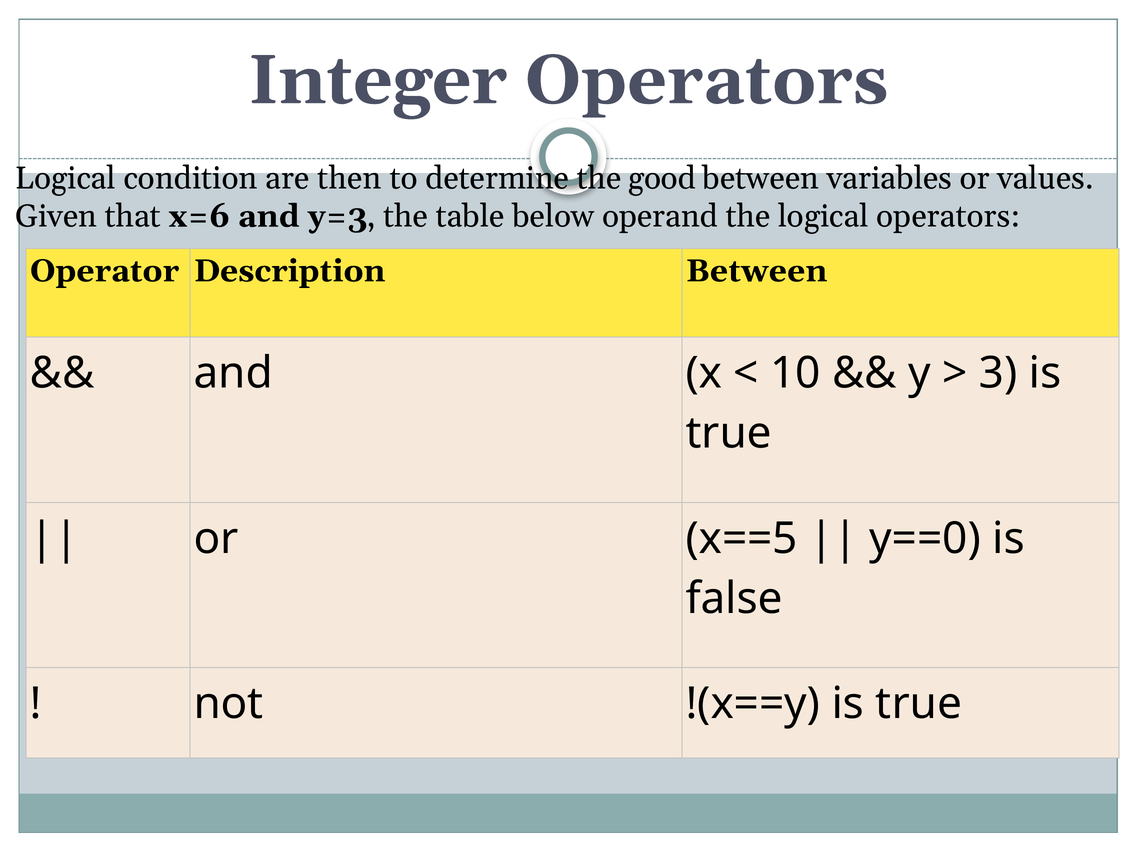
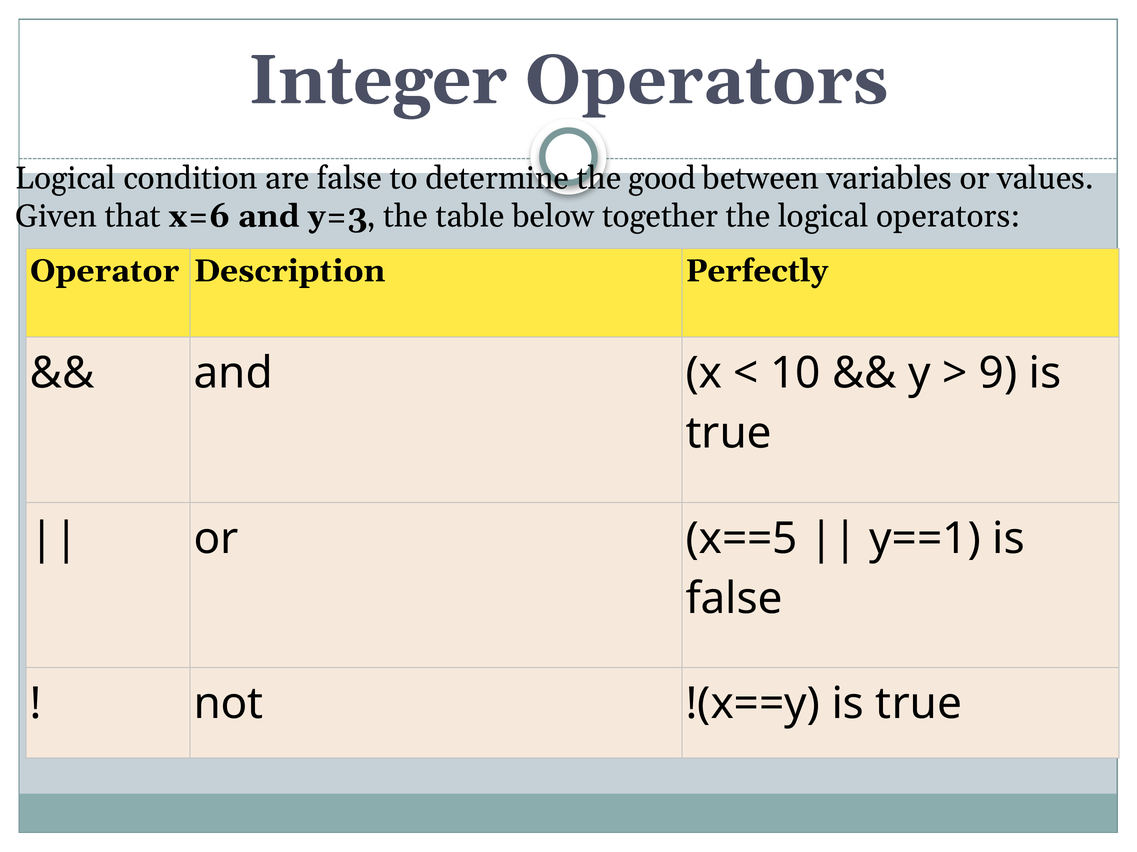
are then: then -> false (350, 179)
operand: operand -> together (660, 216)
Description Between: Between -> Perfectly (757, 271)
3: 3 -> 9 (998, 374)
y==0: y==0 -> y==1 (925, 539)
